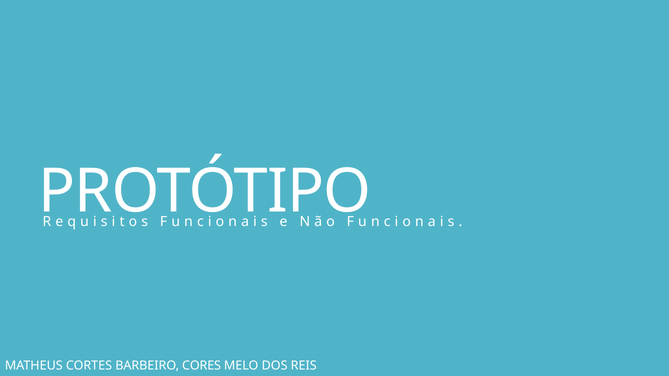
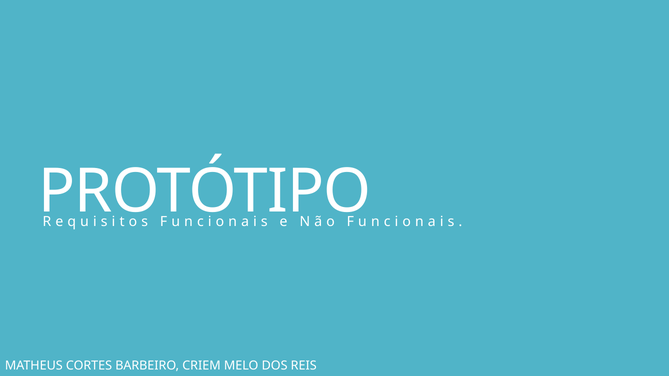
CORES: CORES -> CRIEM (201, 366)
